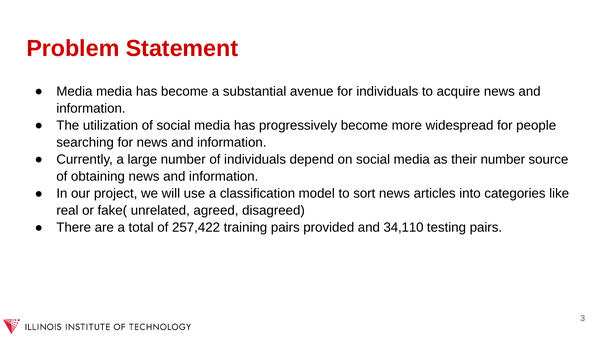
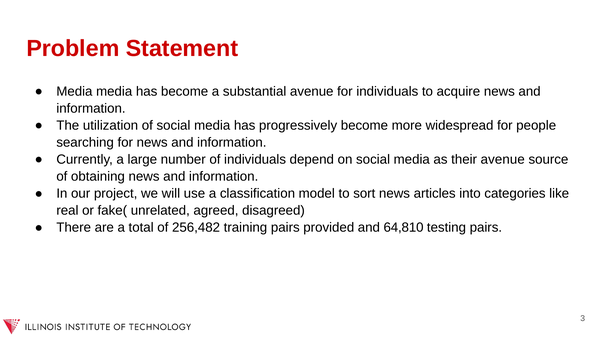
their number: number -> avenue (503, 159)
257,422: 257,422 -> 256,482 (196, 227)
34,110: 34,110 -> 64,810 (404, 227)
